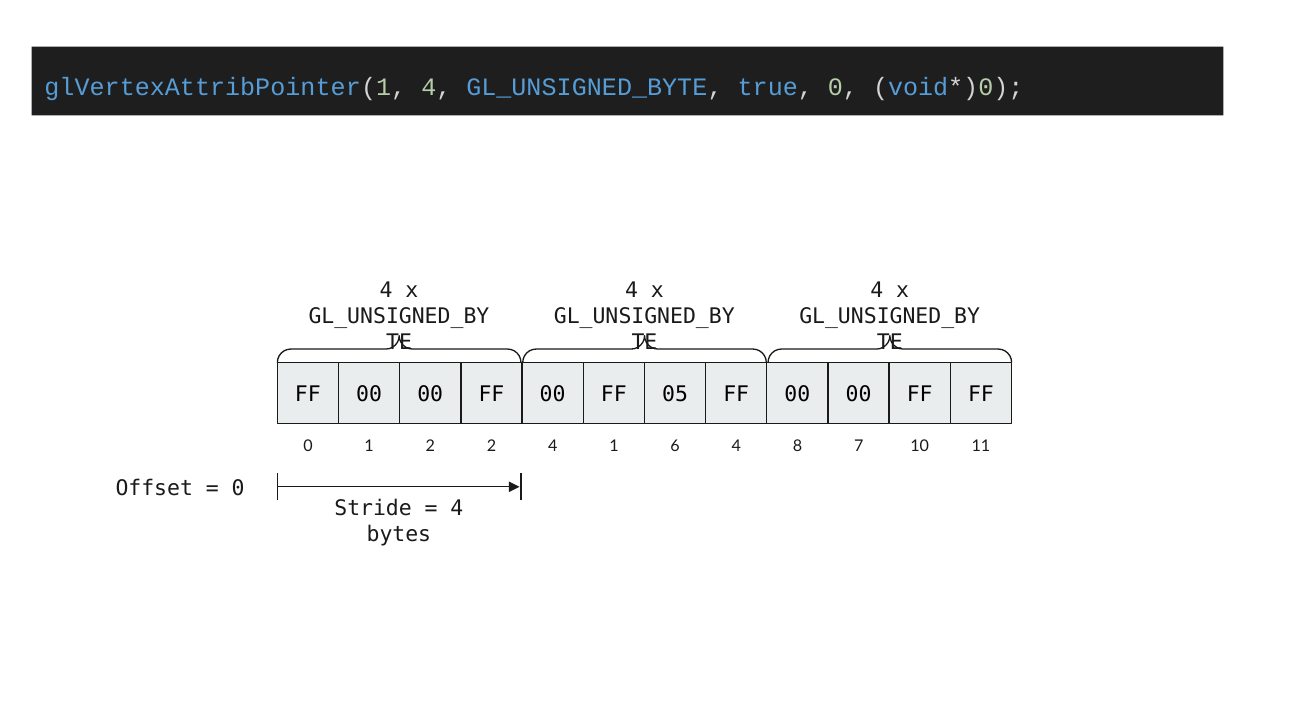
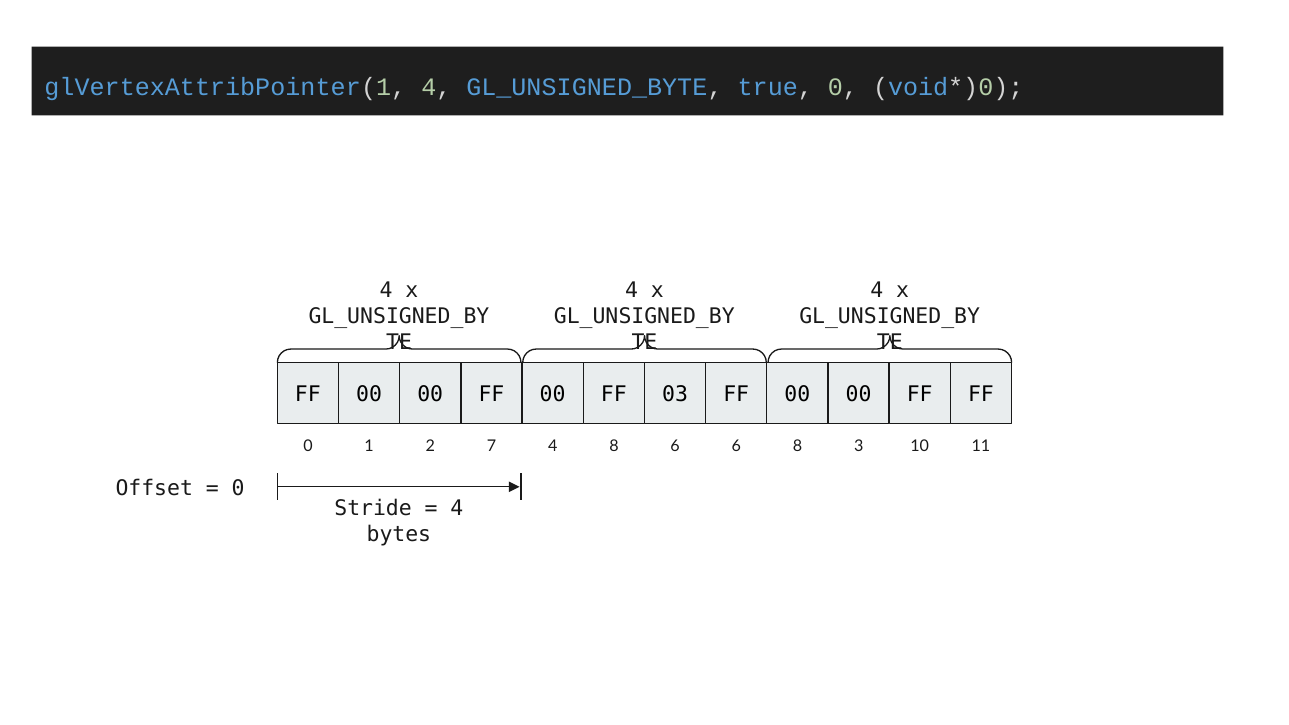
05: 05 -> 03 (675, 395)
2 2: 2 -> 7 (492, 447)
4 1: 1 -> 8 (614, 447)
6 4: 4 -> 6 (736, 447)
7: 7 -> 3 (859, 447)
